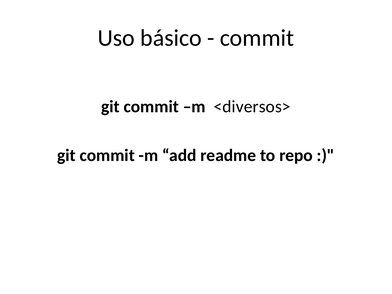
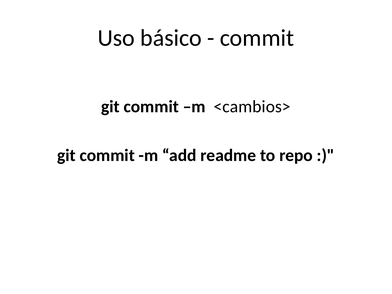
<diversos>: <diversos> -> <cambios> (252, 107)
